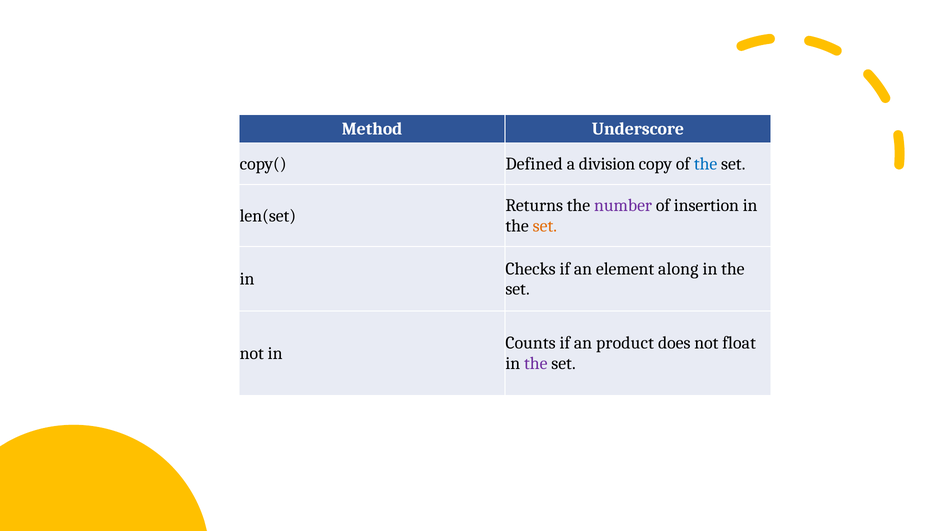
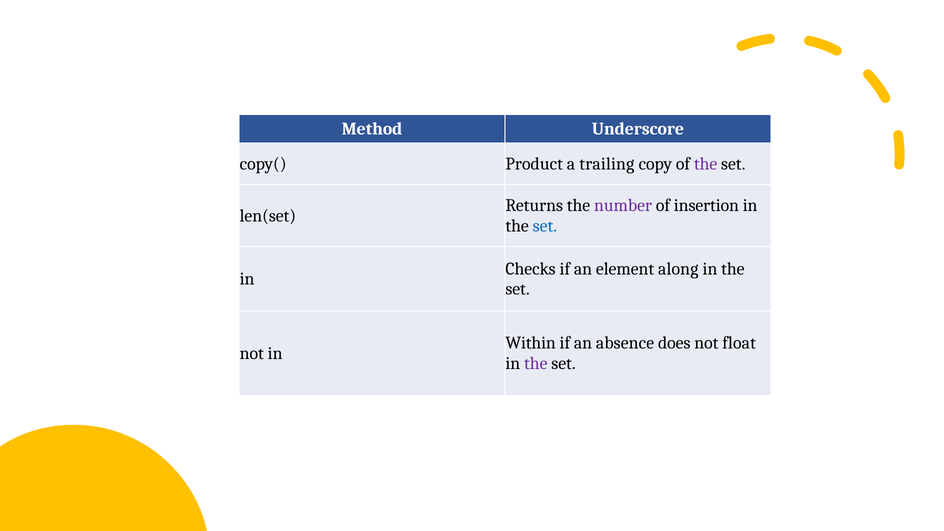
Defined: Defined -> Product (534, 164)
division: division -> trailing (607, 164)
the colour: blue -> purple (706, 164)
set colour: orange -> blue (545, 226)
Counts: Counts -> Within (531, 343)
product: product -> absence (625, 343)
